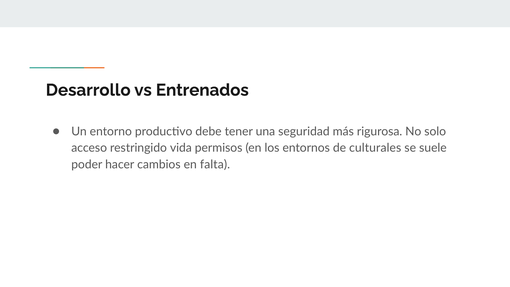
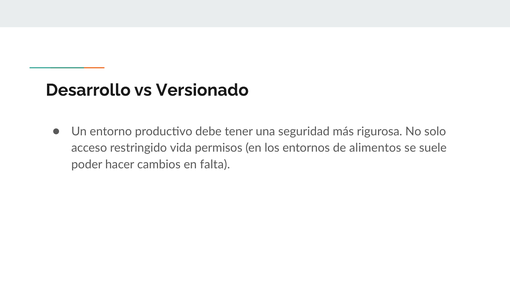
Entrenados: Entrenados -> Versionado (202, 90)
culturales: culturales -> alimentos (375, 148)
